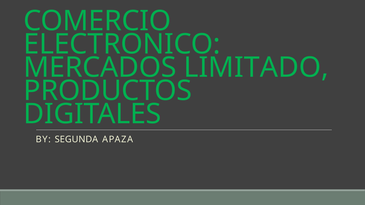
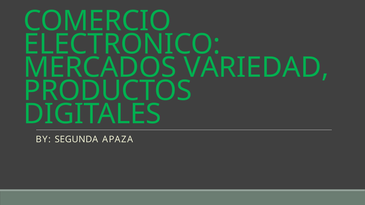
LIMITADO: LIMITADO -> VARIEDAD (256, 67)
